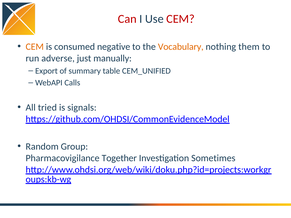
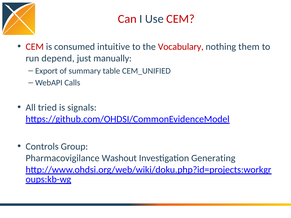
CEM colour: orange -> red (35, 47)
negative: negative -> intuitive (114, 47)
Vocabulary colour: orange -> red (181, 47)
adverse: adverse -> depend (58, 58)
Random: Random -> Controls (42, 147)
Together: Together -> Washout (119, 158)
Sometimes: Sometimes -> Generating (213, 158)
